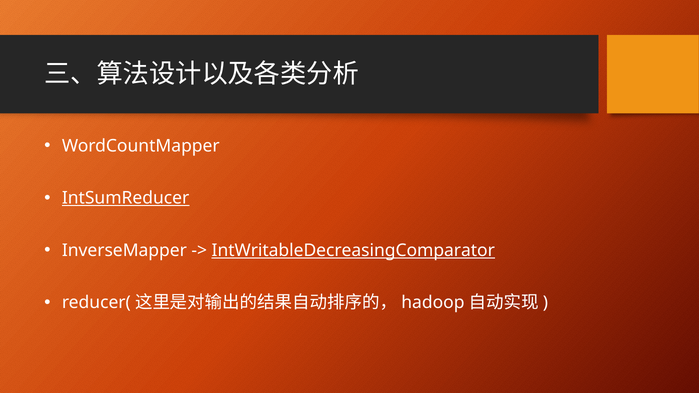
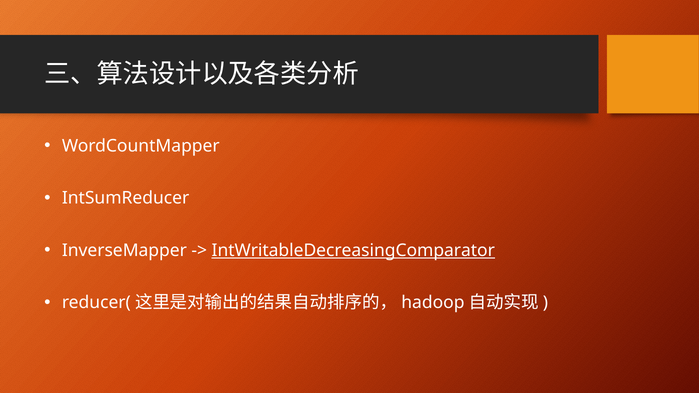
IntSumReducer underline: present -> none (126, 198)
